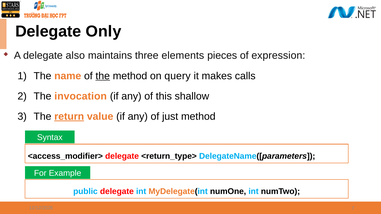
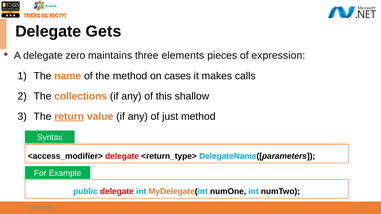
Only: Only -> Gets (104, 31)
also: also -> zero (75, 56)
the underline: present -> none (103, 76)
query: query -> cases (178, 76)
invocation: invocation -> collections (81, 96)
